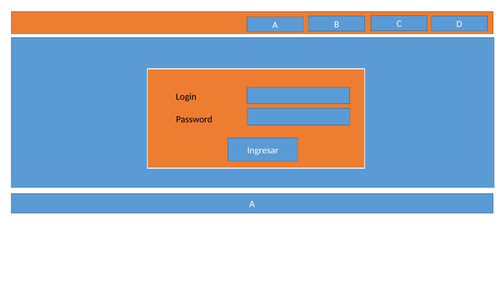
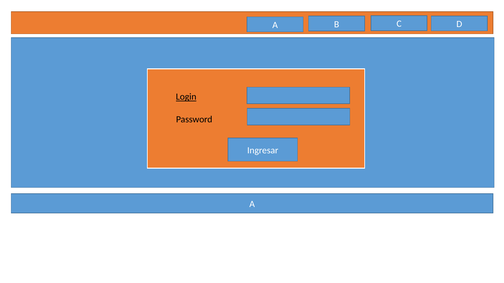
Login underline: none -> present (186, 97)
